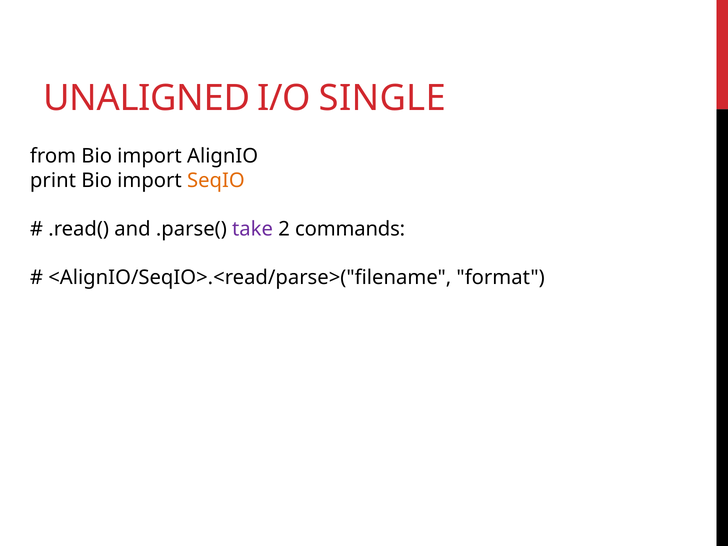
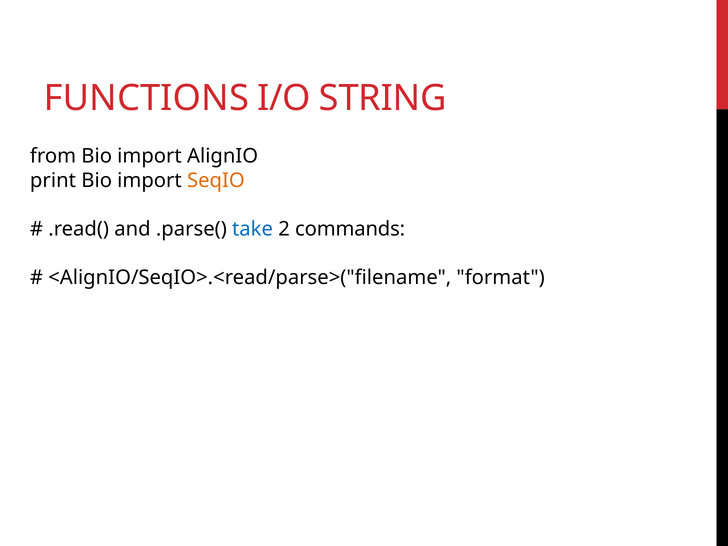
UNALIGNED: UNALIGNED -> FUNCTIONS (146, 98)
SINGLE: SINGLE -> STRING (383, 98)
take colour: purple -> blue (252, 229)
